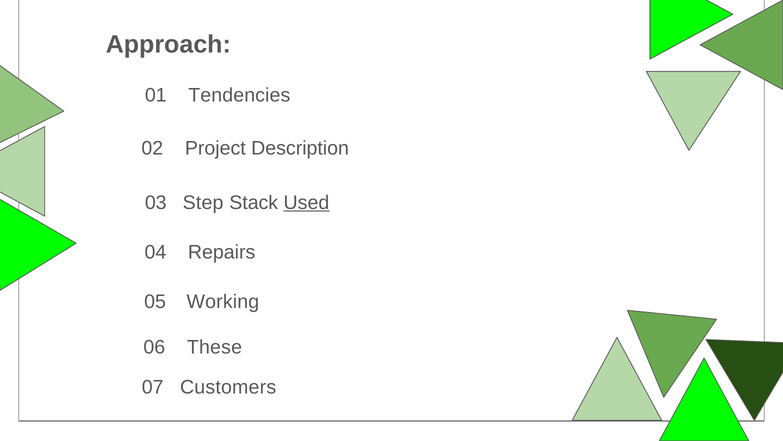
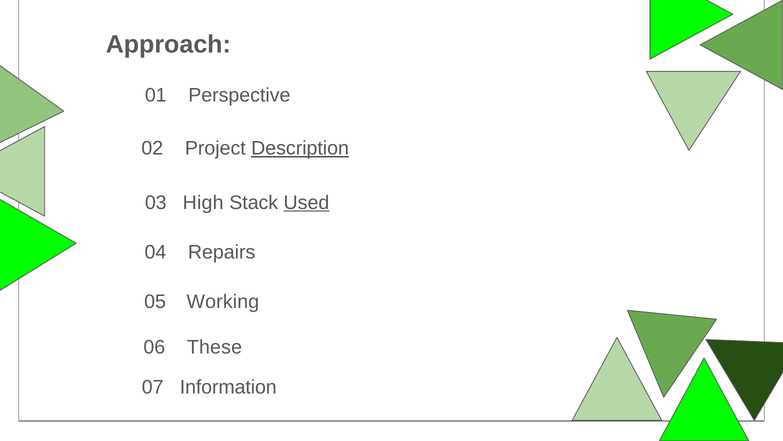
Tendencies: Tendencies -> Perspective (239, 95)
Description underline: none -> present (300, 148)
Step: Step -> High (203, 202)
Customers: Customers -> Information (228, 387)
